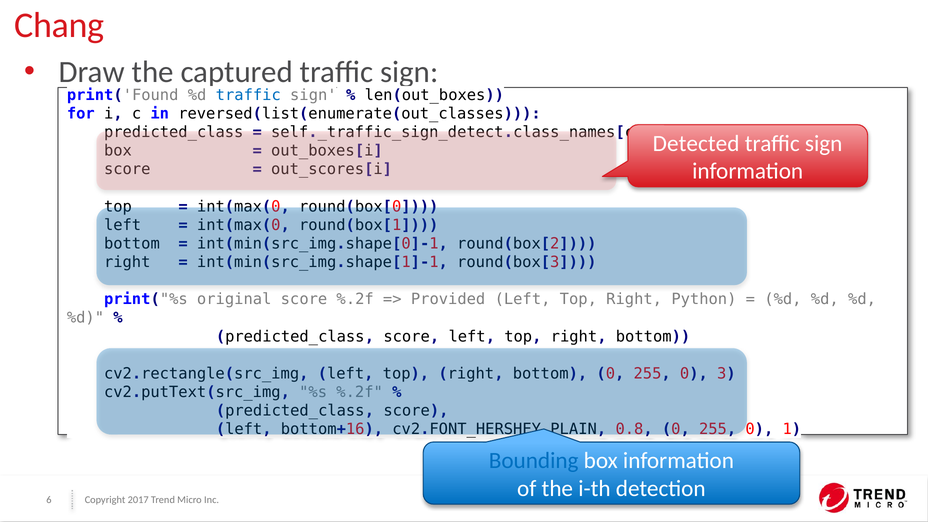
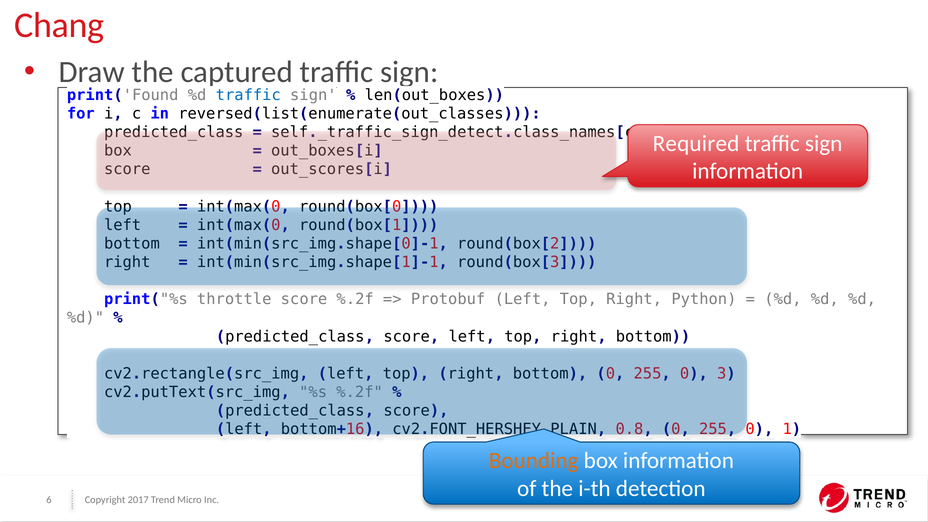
Detected: Detected -> Required (696, 143)
original: original -> throttle (234, 299)
Provided: Provided -> Protobuf (448, 299)
Bounding colour: blue -> orange (534, 461)
